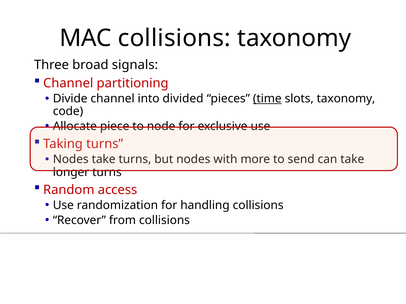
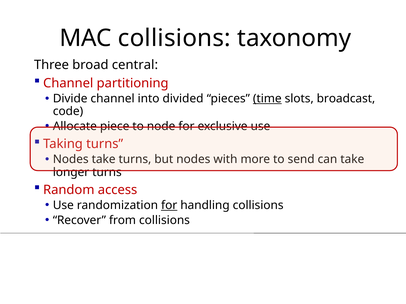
signals: signals -> central (135, 65)
slots taxonomy: taxonomy -> broadcast (346, 99)
for underline: none -> present (169, 206)
